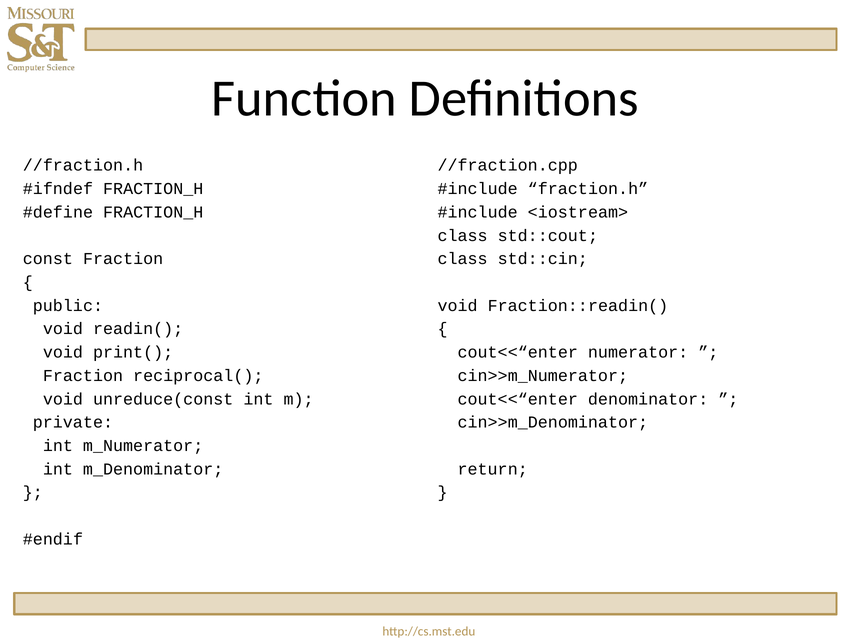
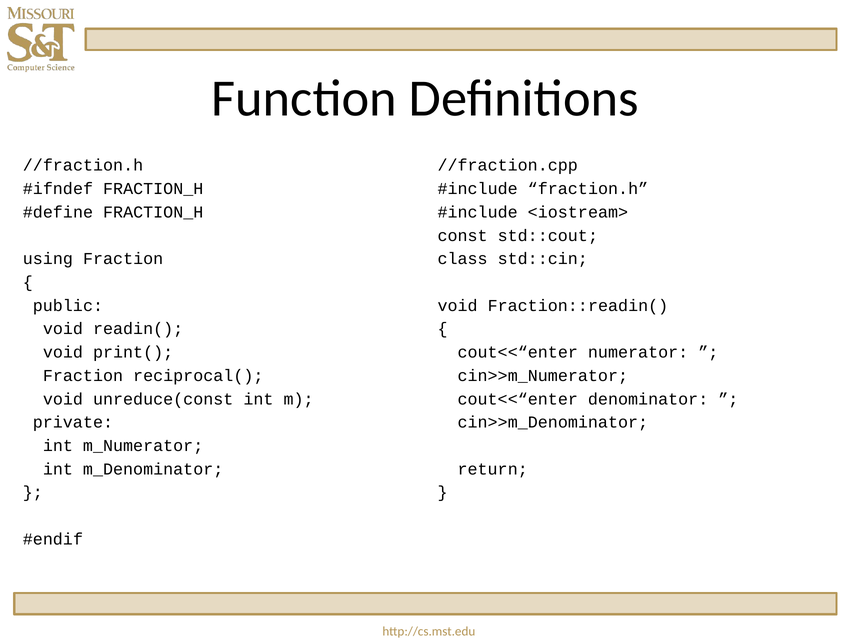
class: class -> const (463, 236)
const: const -> using (48, 259)
